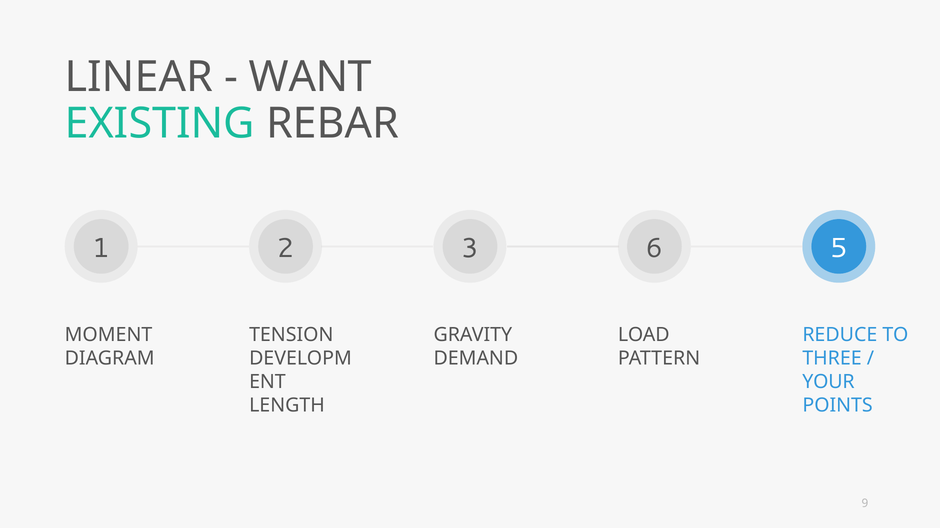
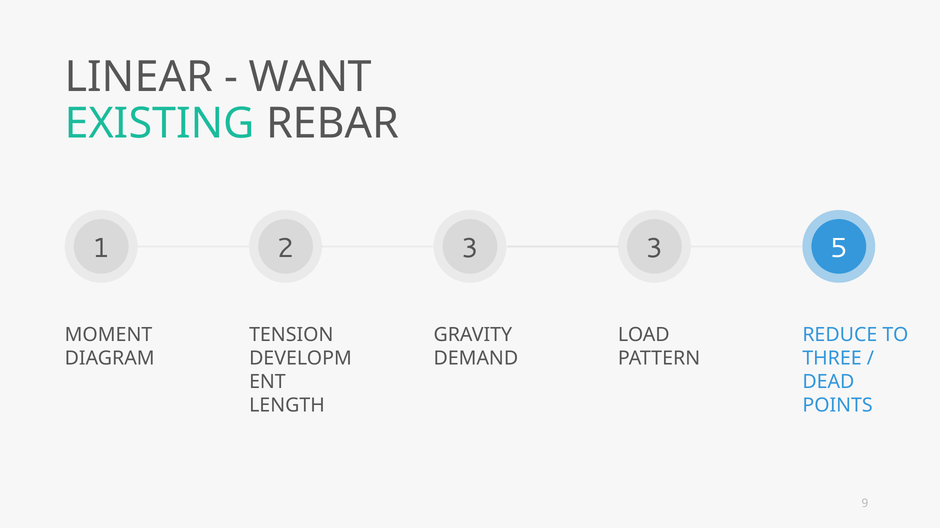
1 6: 6 -> 3 (654, 249)
YOUR: YOUR -> DEAD (828, 383)
